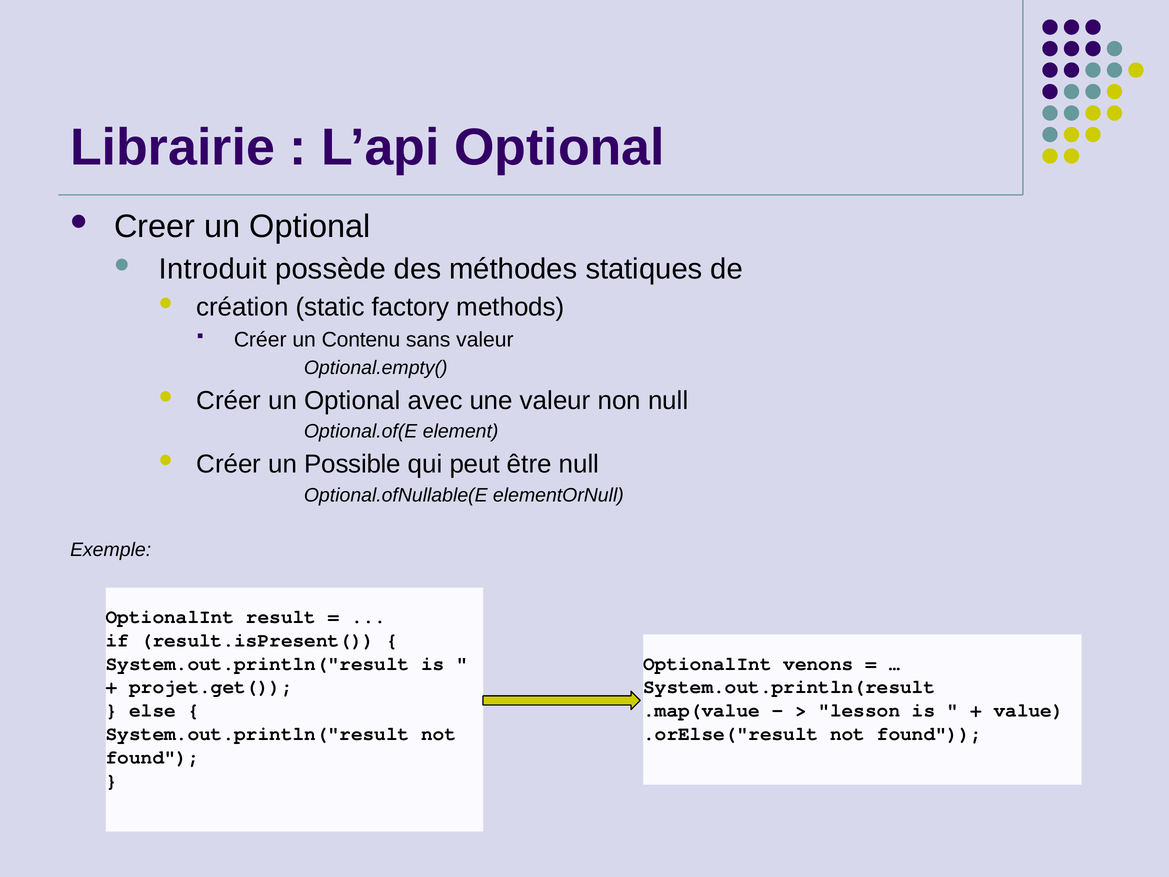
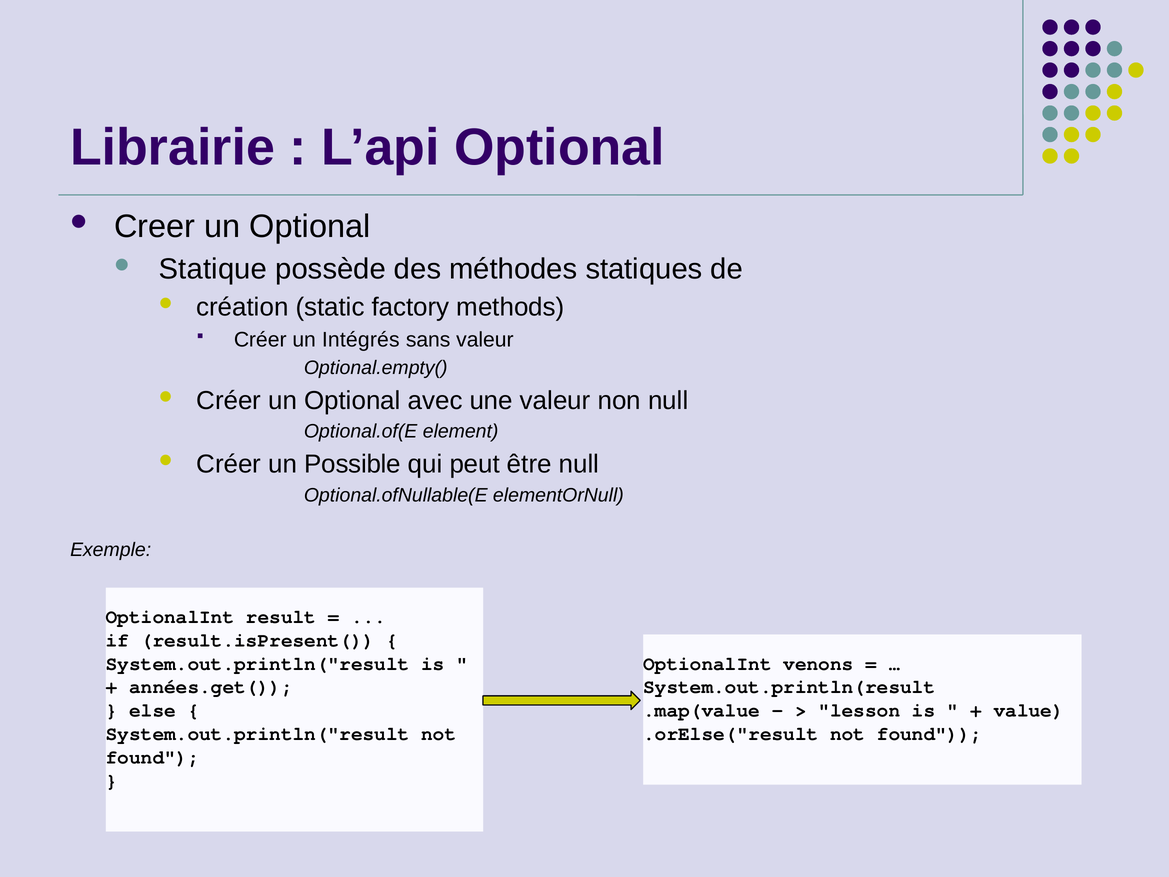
Introduit: Introduit -> Statique (213, 269)
Contenu: Contenu -> Intégrés (361, 339)
projet.get(: projet.get( -> années.get( (211, 687)
